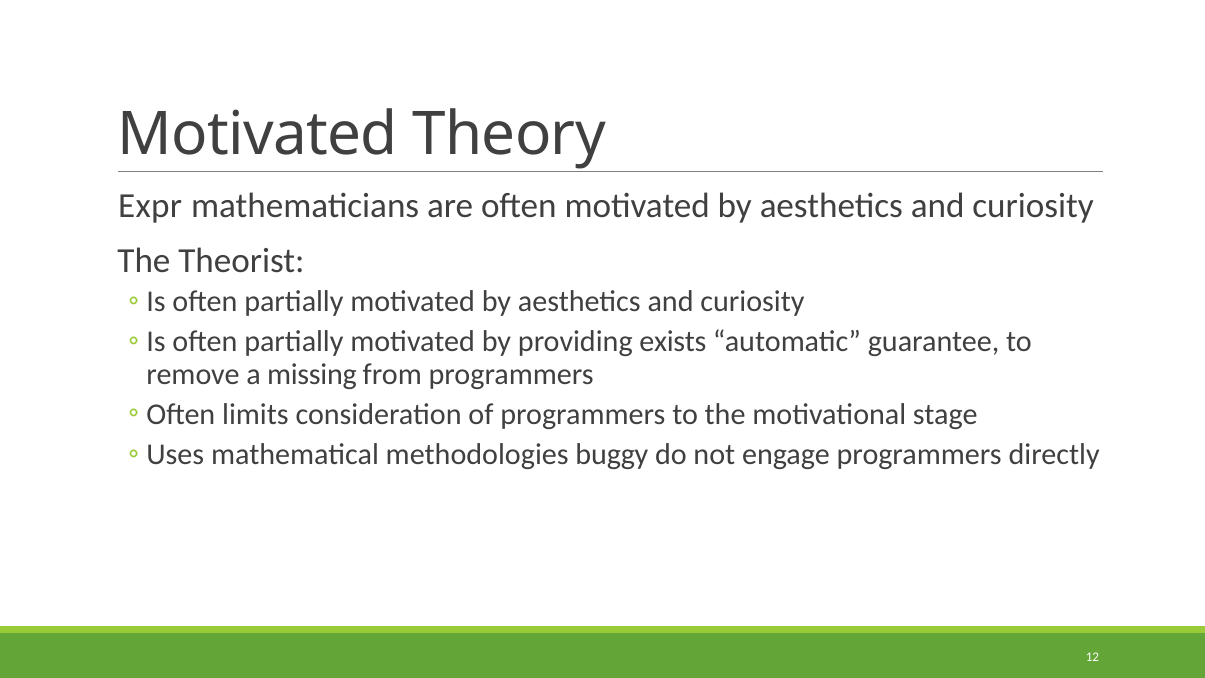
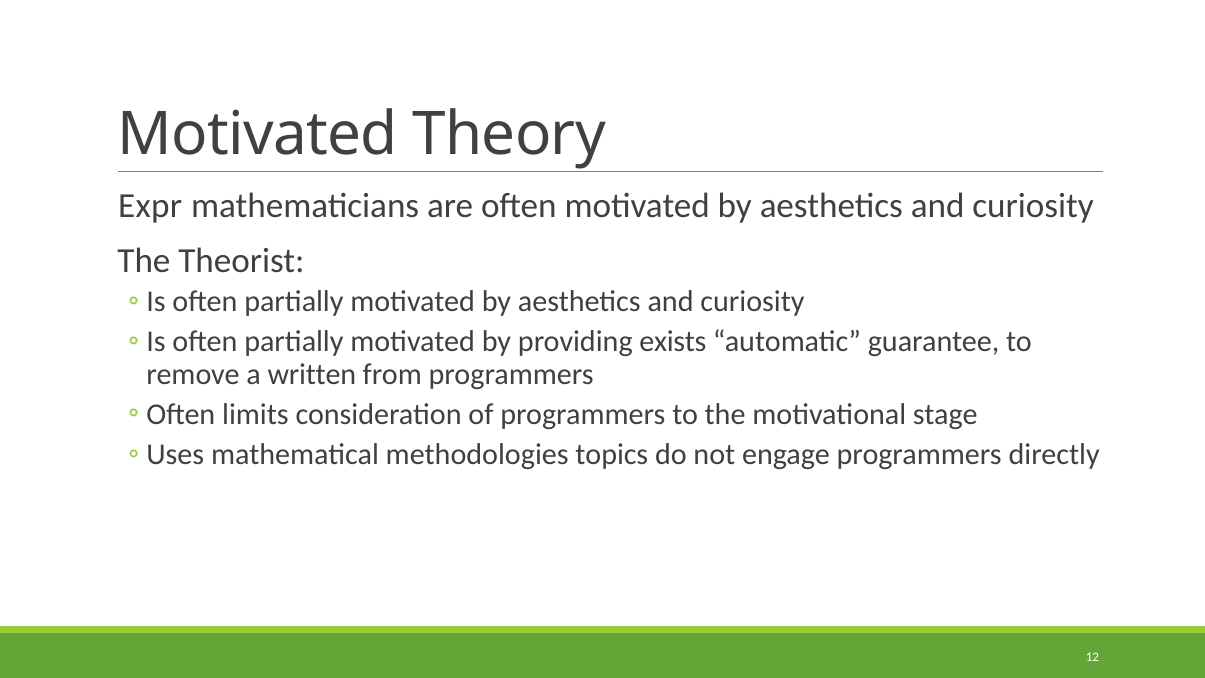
missing: missing -> written (312, 374)
buggy: buggy -> topics (612, 454)
